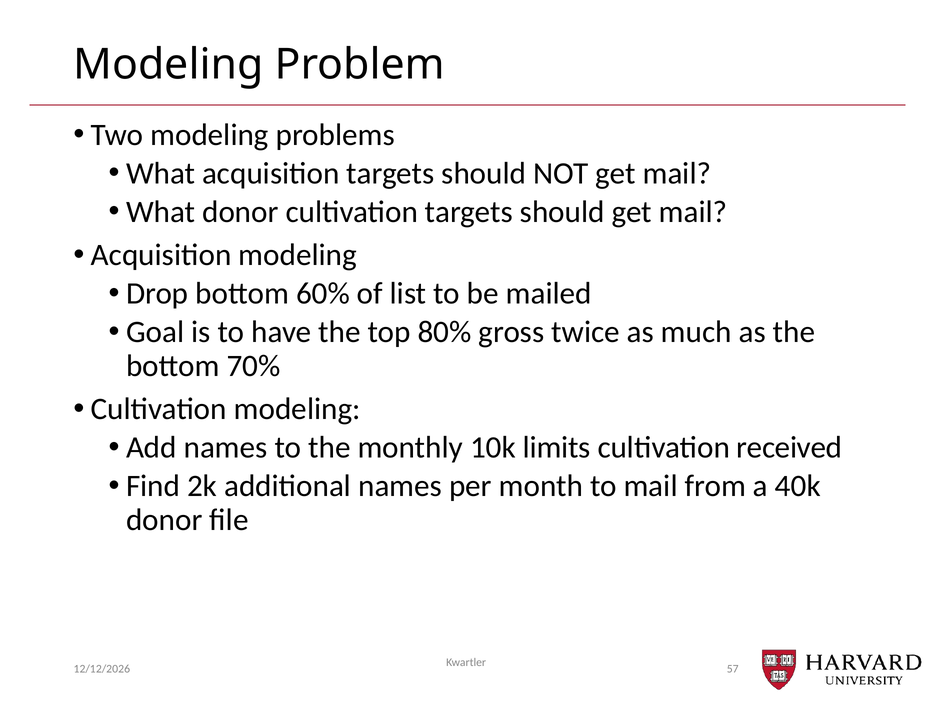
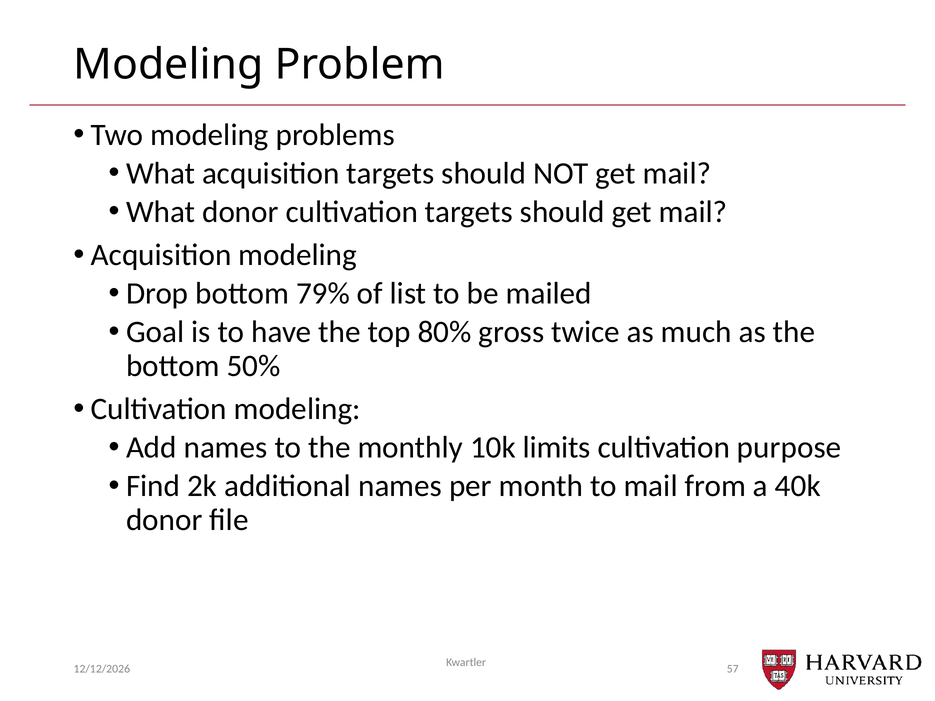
60%: 60% -> 79% (323, 294)
70%: 70% -> 50% (254, 366)
received: received -> purpose (789, 448)
